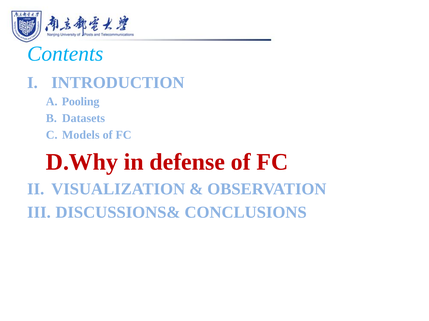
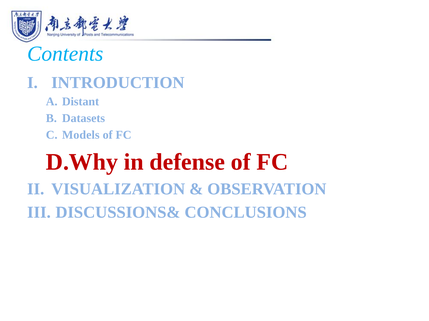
Pooling: Pooling -> Distant (81, 102)
